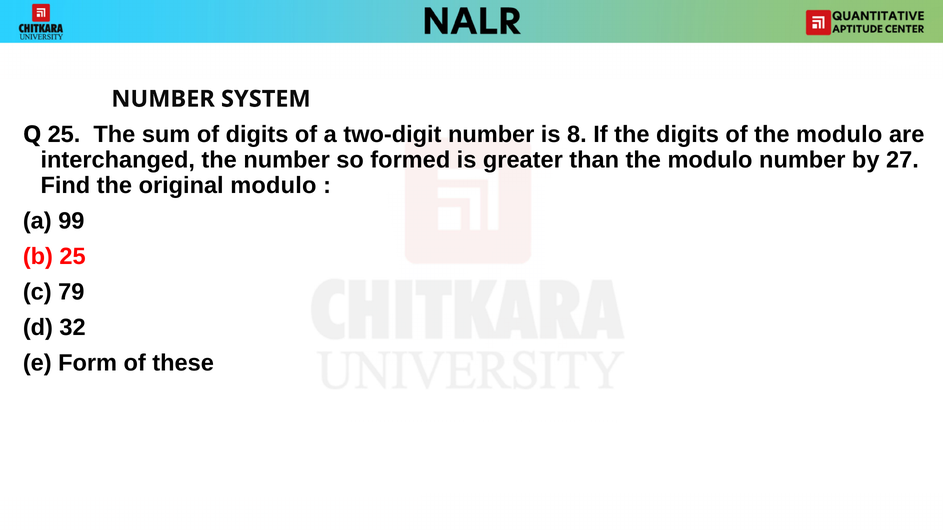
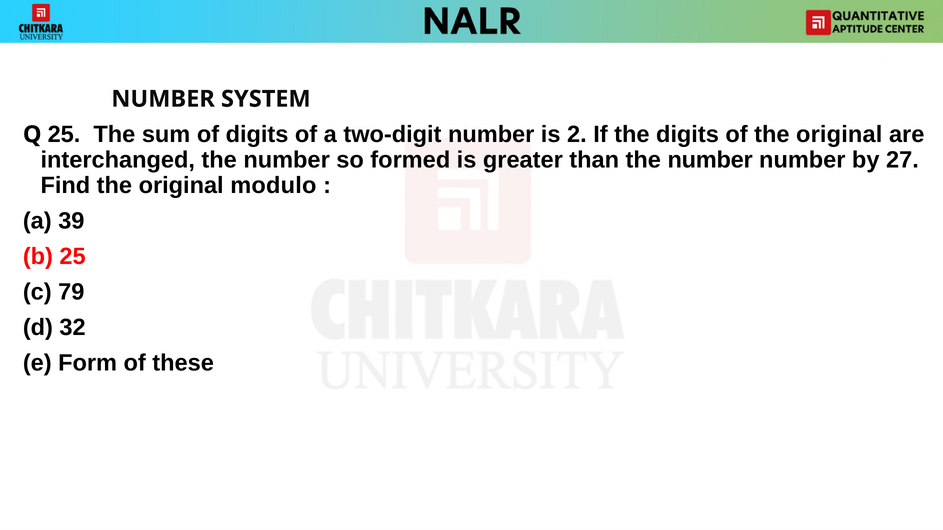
8: 8 -> 2 (577, 135)
of the modulo: modulo -> original (839, 135)
than the modulo: modulo -> number (710, 160)
99: 99 -> 39 (71, 221)
